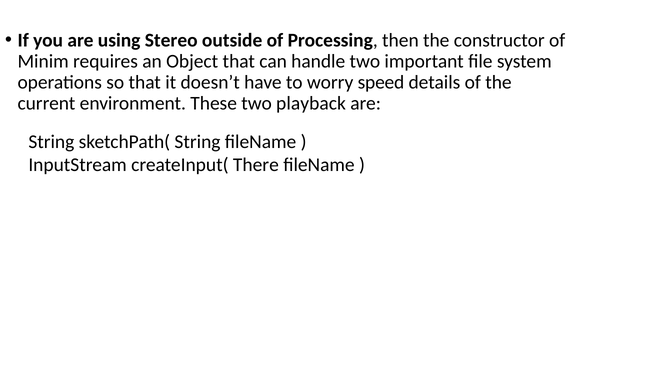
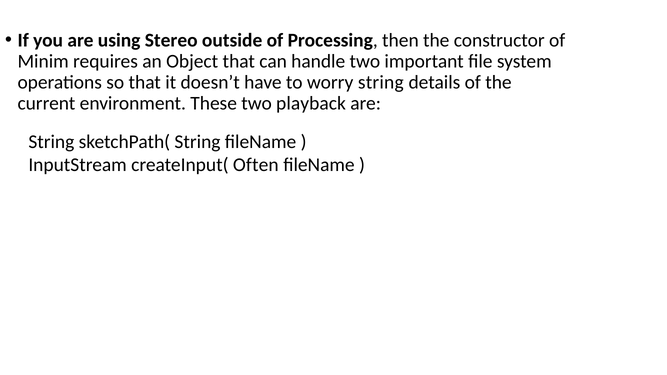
worry speed: speed -> string (381, 82)
There: There -> Often (256, 165)
